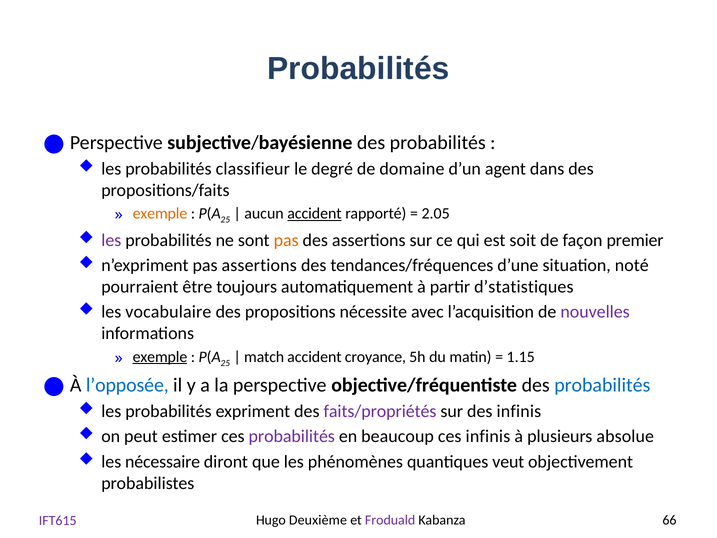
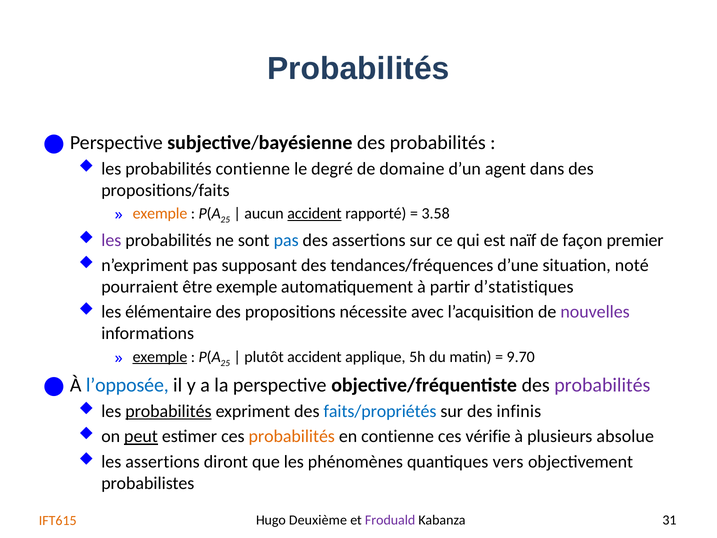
probabilités classifieur: classifieur -> contienne (253, 169)
2.05: 2.05 -> 3.58 (436, 213)
pas colour: orange -> blue (286, 240)
soit: soit -> naïf (523, 240)
pas assertions: assertions -> supposant (259, 265)
être toujours: toujours -> exemple (247, 287)
vocabulaire: vocabulaire -> élémentaire (168, 312)
match: match -> plutôt (264, 357)
croyance: croyance -> applique (375, 357)
1.15: 1.15 -> 9.70 (521, 357)
probabilités colour: blue -> purple (602, 385)
probabilités underline: none -> present (168, 411)
faits/propriétés colour: purple -> blue (380, 411)
peut underline: none -> present (141, 436)
probabilités colour: purple -> orange (292, 436)
en beaucoup: beaucoup -> contienne (398, 436)
ces infinis: infinis -> vérifie (488, 436)
les nécessaire: nécessaire -> assertions (162, 461)
veut: veut -> vers (508, 461)
66: 66 -> 31 (669, 520)
IFT615 colour: purple -> orange (58, 520)
